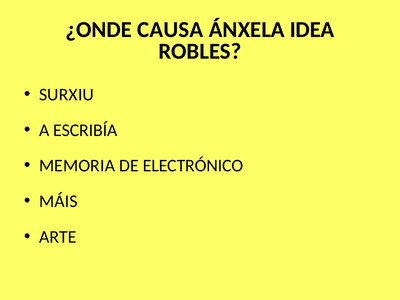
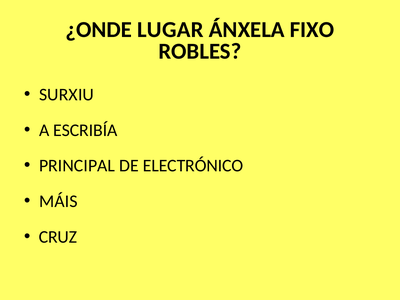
CAUSA: CAUSA -> LUGAR (170, 29)
IDEA: IDEA -> FIXO (312, 29)
MEMORIA: MEMORIA -> PRINCIPAL (77, 166)
ARTE: ARTE -> CRUZ (58, 237)
